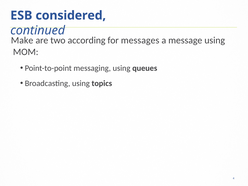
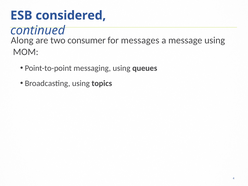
Make: Make -> Along (22, 40)
according: according -> consumer (87, 40)
